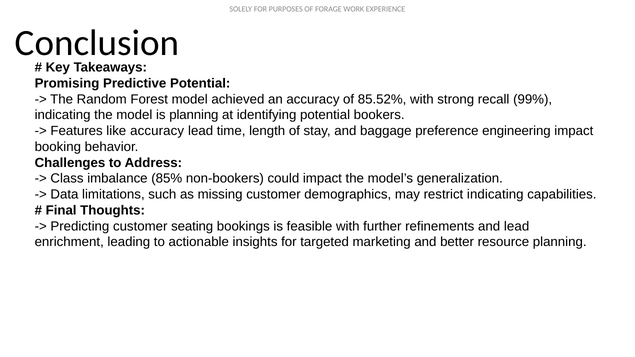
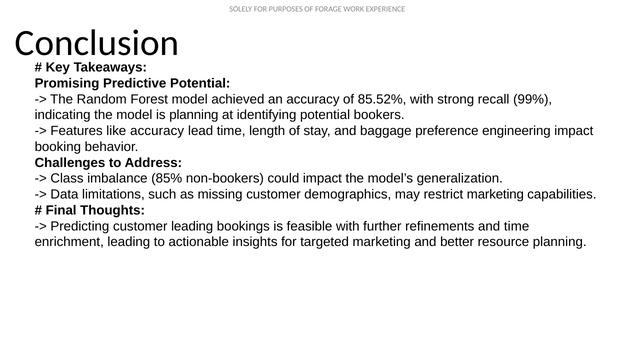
restrict indicating: indicating -> marketing (495, 195)
customer seating: seating -> leading (192, 226)
and lead: lead -> time (517, 226)
